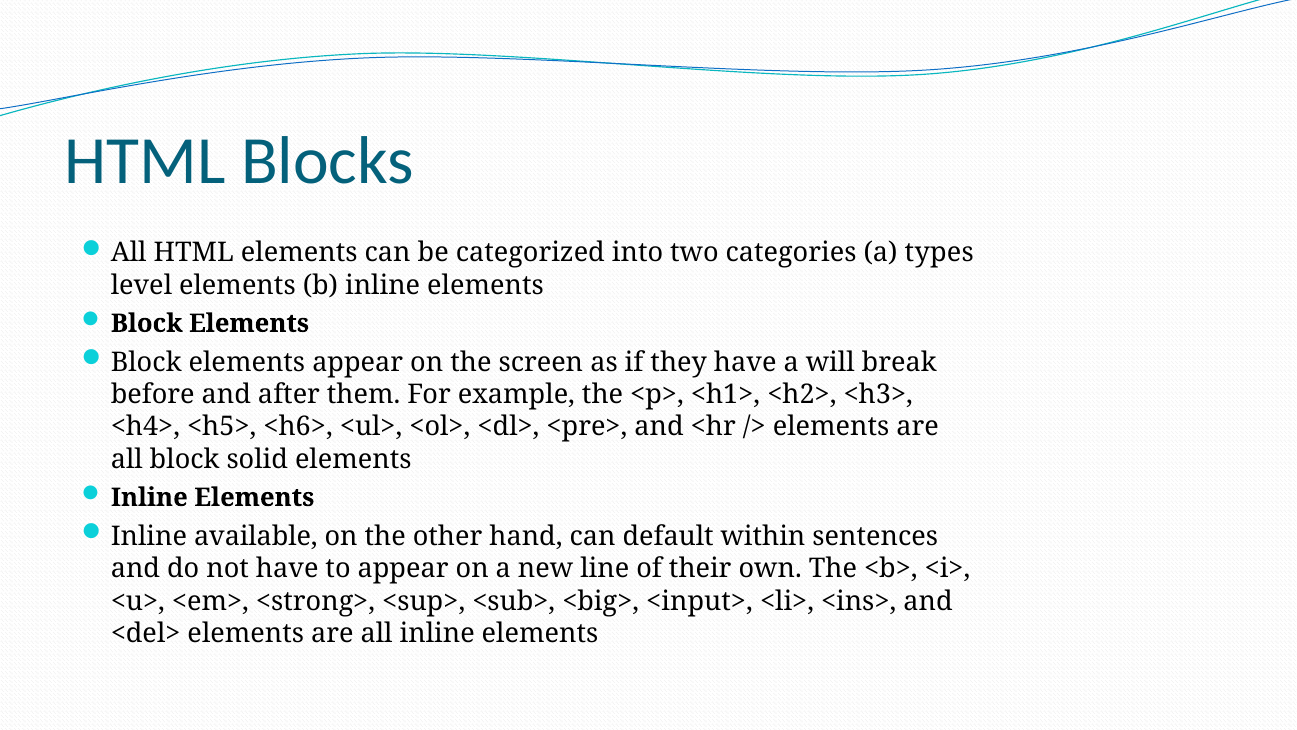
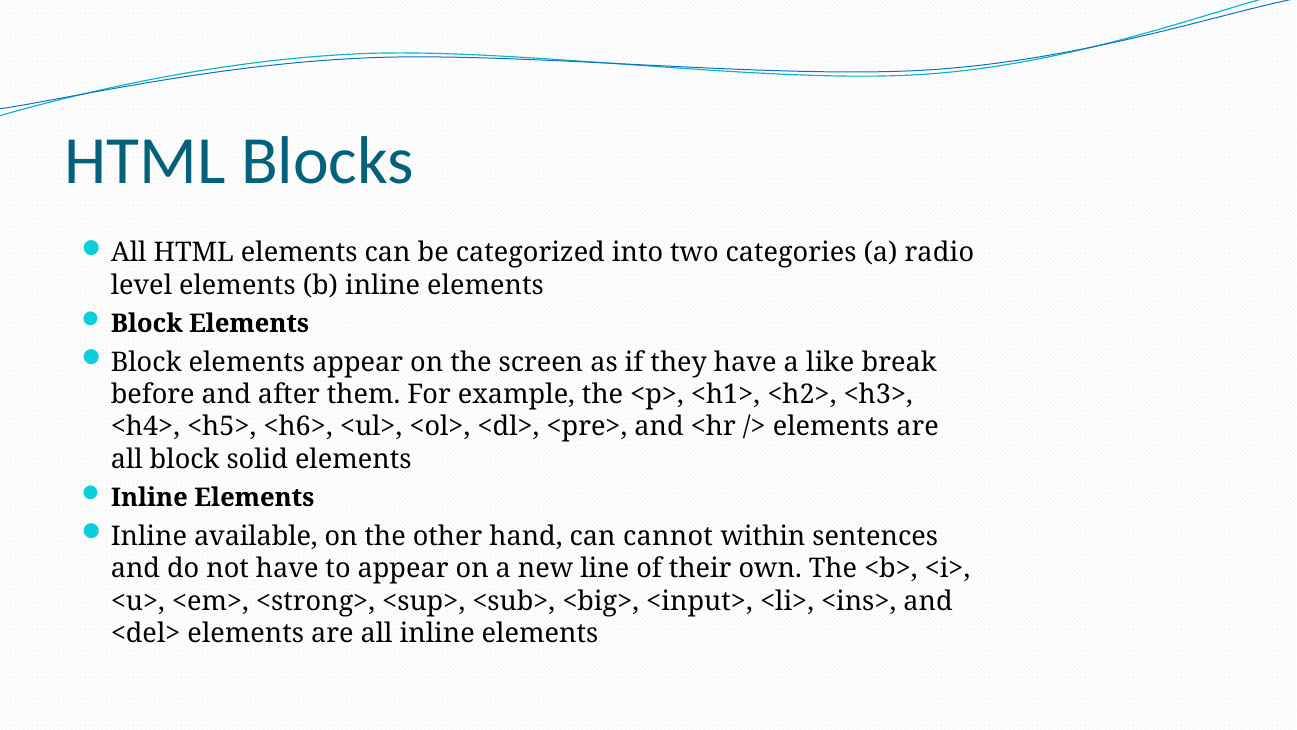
types: types -> radio (939, 253)
will: will -> like (830, 362)
default: default -> cannot (668, 536)
